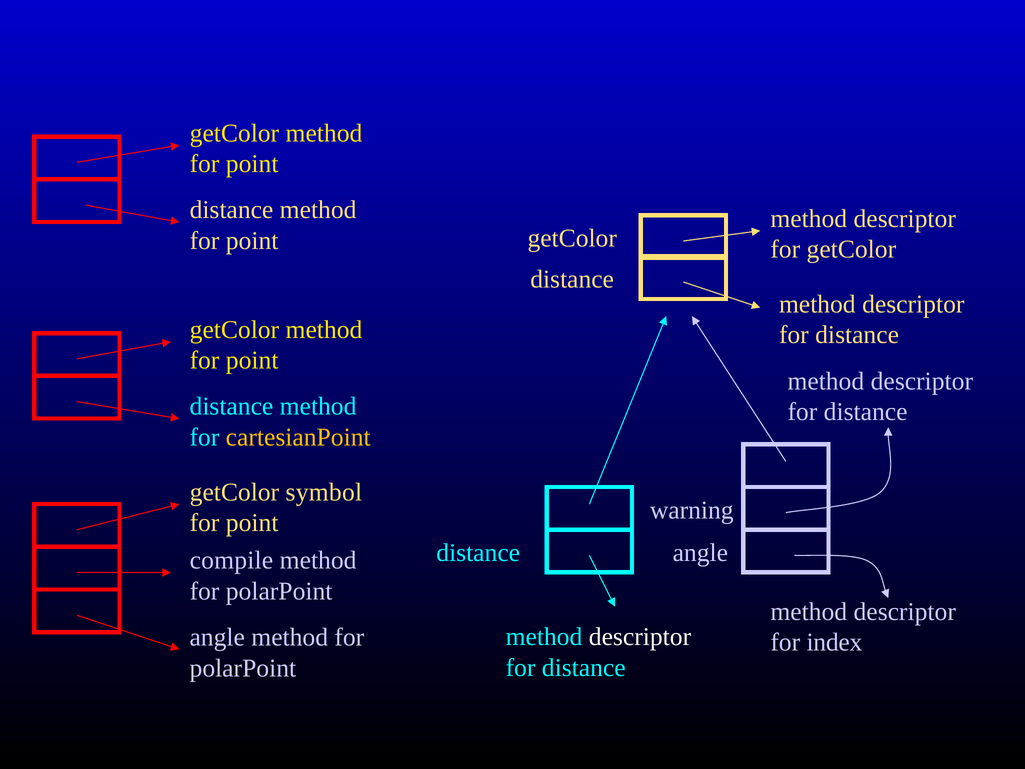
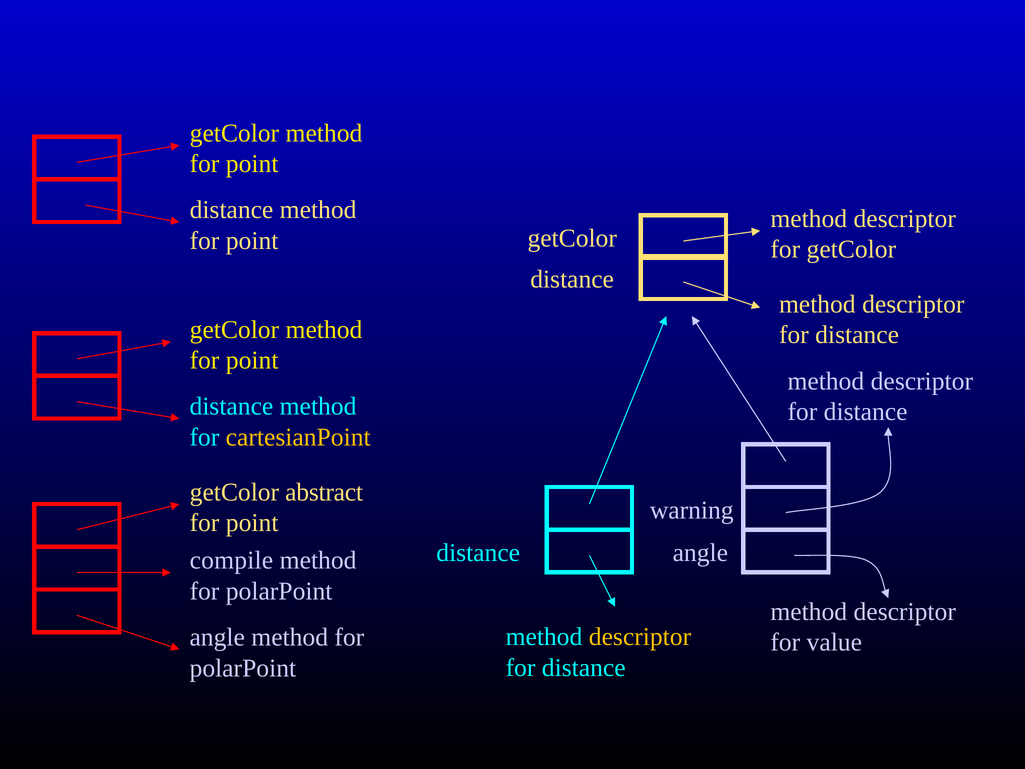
symbol: symbol -> abstract (324, 492)
descriptor colour: white -> yellow (640, 637)
index: index -> value (834, 642)
